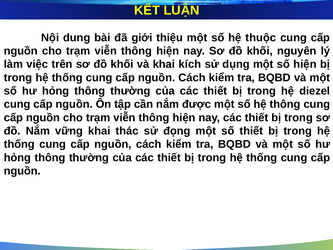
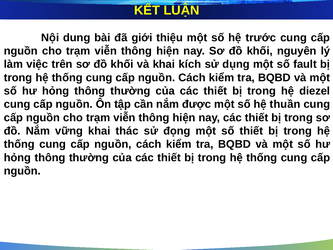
thuộc: thuộc -> trước (261, 38)
số hiện: hiện -> fault (305, 64)
hệ thông: thông -> thuần (285, 104)
